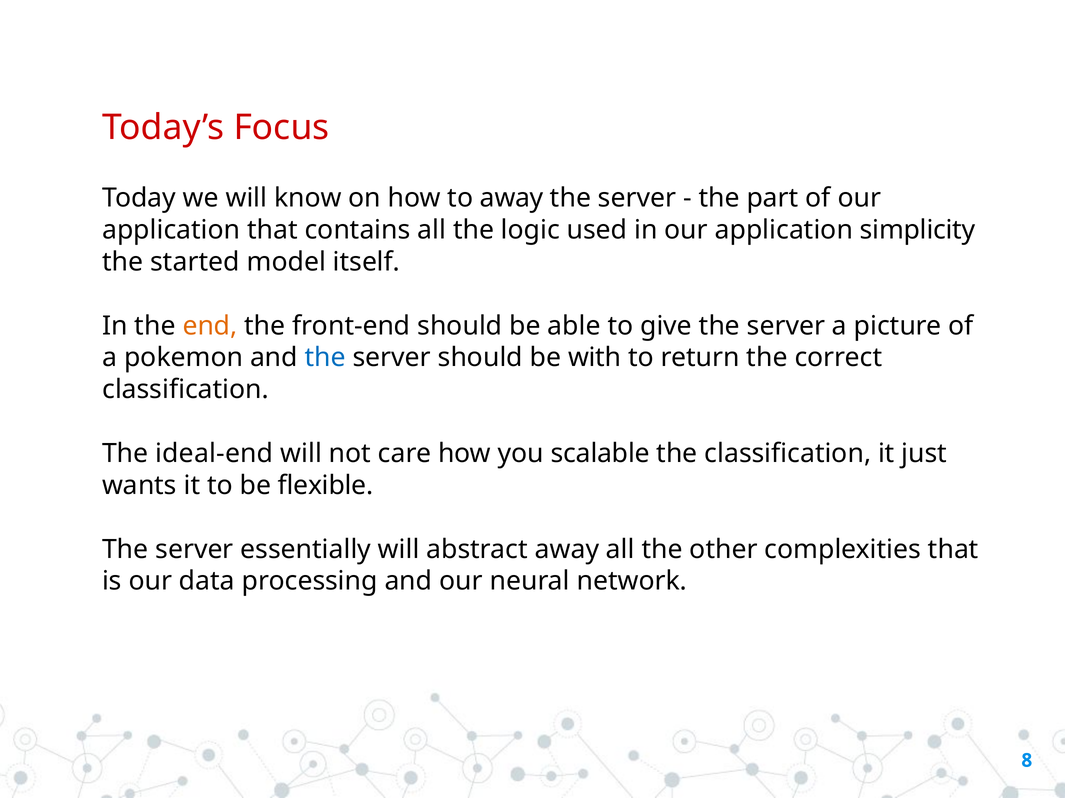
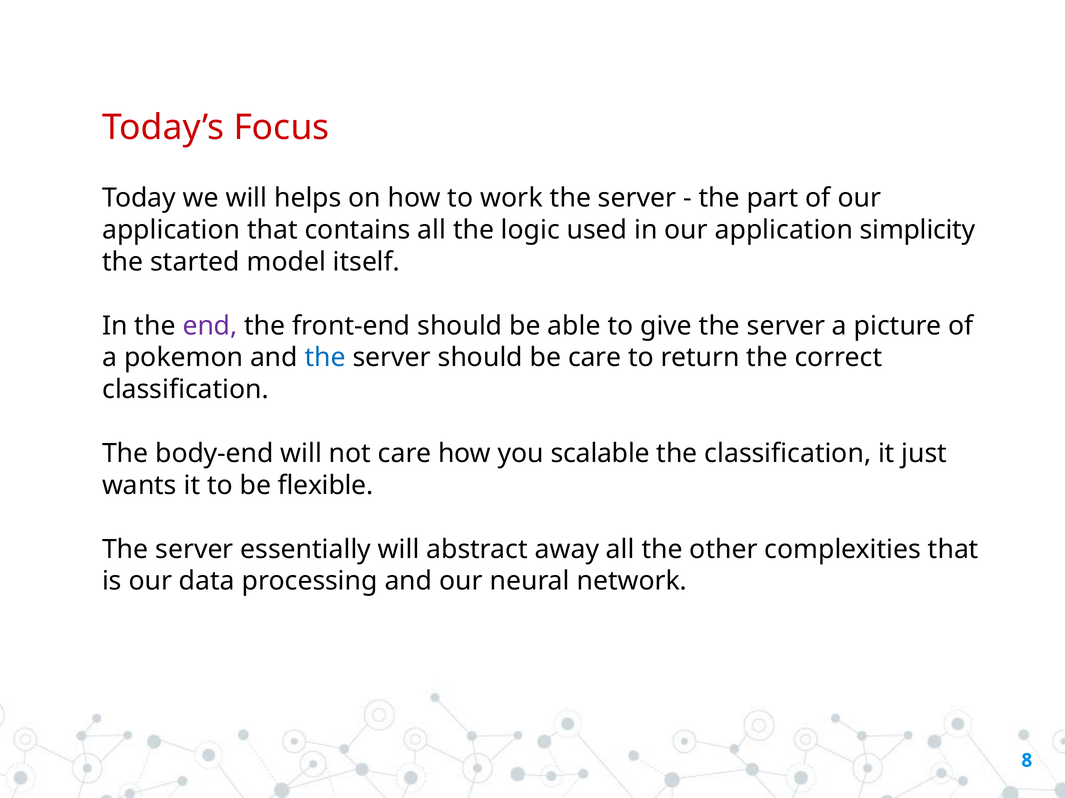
know: know -> helps (308, 198)
to away: away -> work (511, 198)
end colour: orange -> purple (210, 326)
be with: with -> care (595, 358)
ideal-end: ideal-end -> body-end (214, 454)
